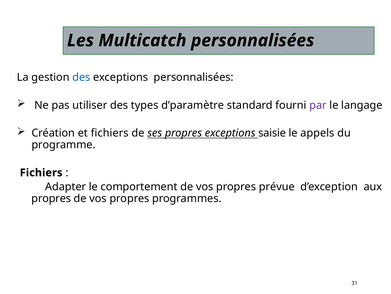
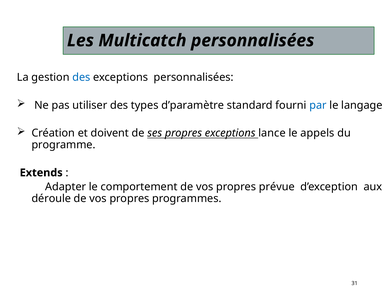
par colour: purple -> blue (318, 105)
et fichiers: fichiers -> doivent (110, 133)
saisie: saisie -> lance (272, 133)
Fichiers: Fichiers -> Extends (41, 172)
propres: propres -> déroule (51, 198)
